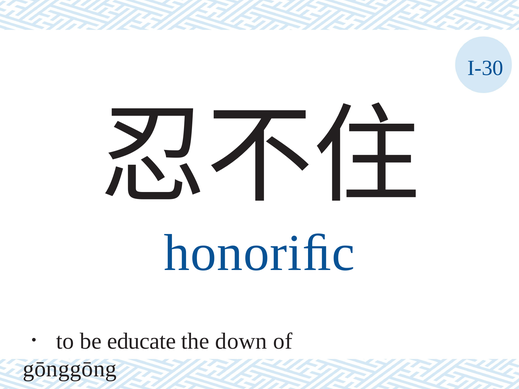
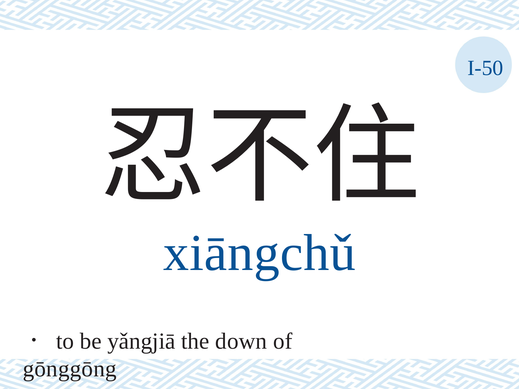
I-30: I-30 -> I-50 (485, 68)
honoriﬁc: honoriﬁc -> xiāngchǔ (260, 253)
educate: educate -> yǎngjiā (141, 342)
